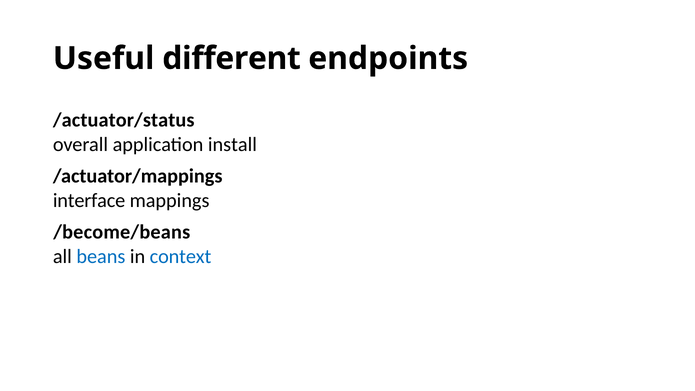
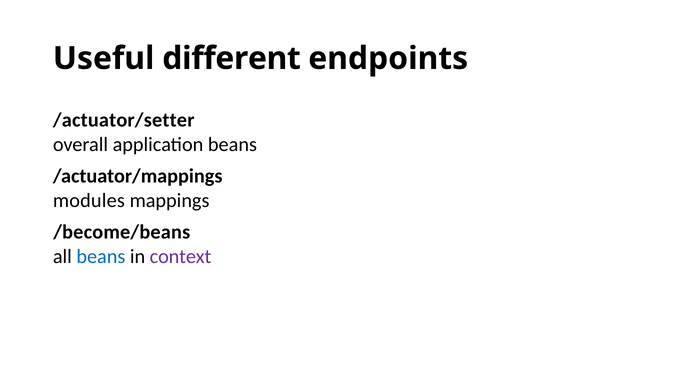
/actuator/status: /actuator/status -> /actuator/setter (124, 120)
application install: install -> beans (232, 145)
interface: interface -> modules (89, 200)
context colour: blue -> purple (180, 256)
